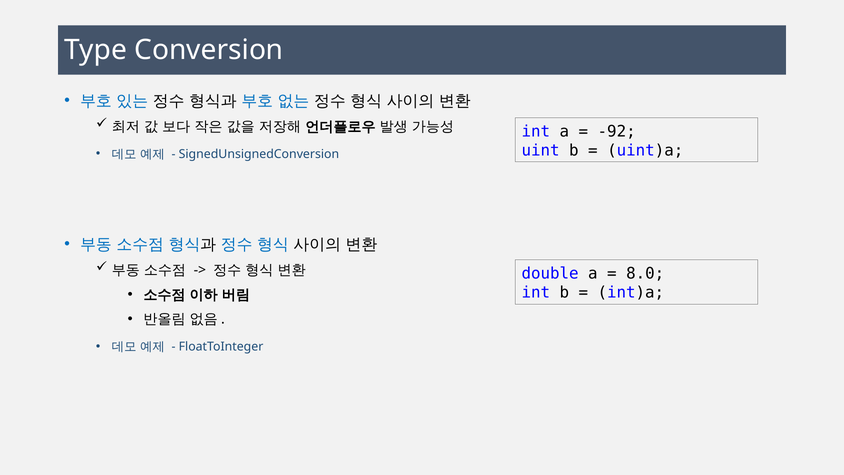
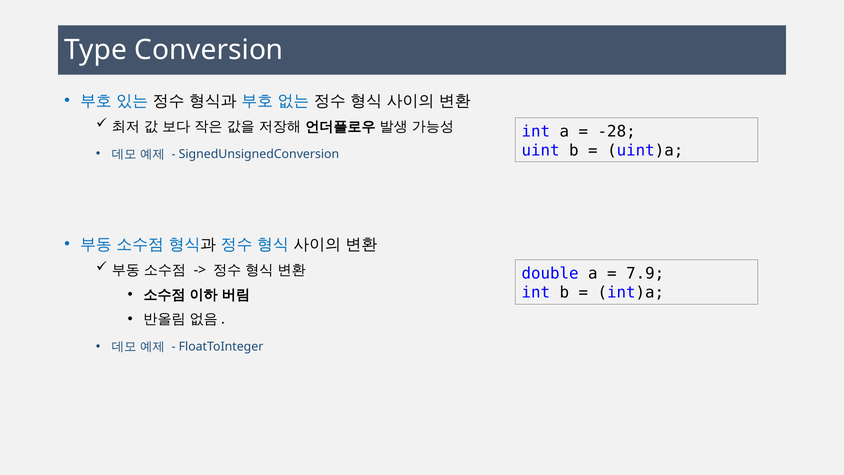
-92: -92 -> -28 (617, 131)
8.0: 8.0 -> 7.9 (645, 274)
